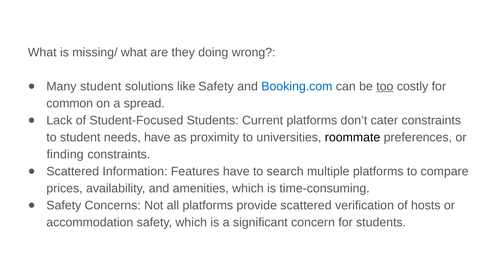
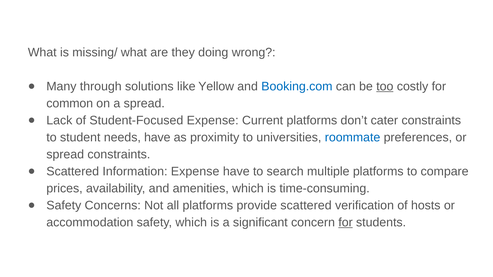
Many student: student -> through (101, 87)
like Safety: Safety -> Yellow (216, 87)
Student-Focused Students: Students -> Expense (213, 121)
roommate colour: black -> blue (353, 138)
finding: finding -> spread (65, 155)
Information Features: Features -> Expense (195, 172)
for underline: none -> present (346, 223)
